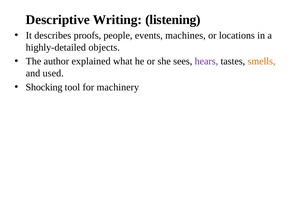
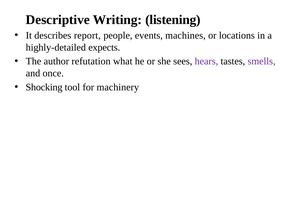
proofs: proofs -> report (87, 35)
objects: objects -> expects (104, 47)
explained: explained -> refutation (91, 61)
smells colour: orange -> purple (262, 61)
used: used -> once (53, 73)
